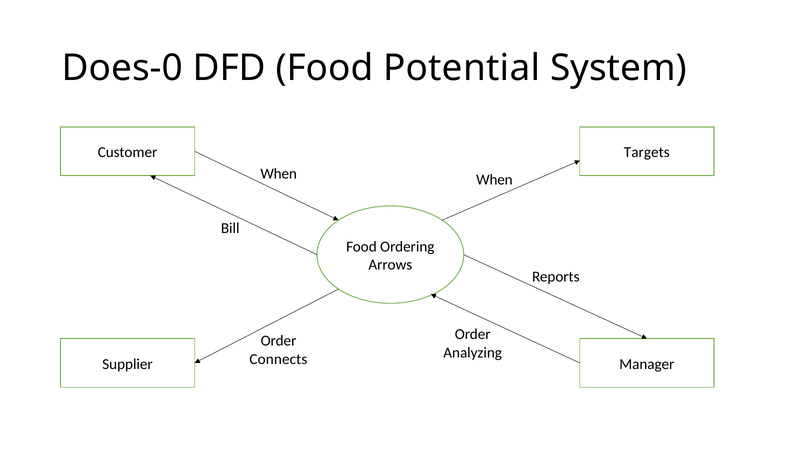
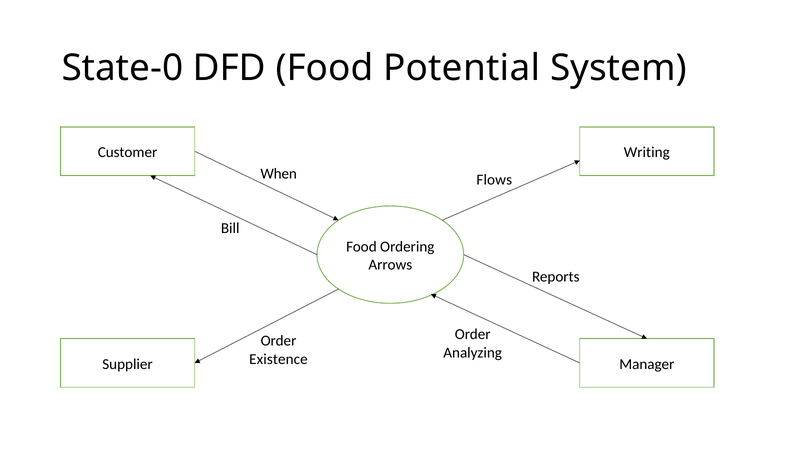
Does-0: Does-0 -> State-0 (122, 68)
Targets: Targets -> Writing (647, 152)
When: When -> Flows (494, 180)
Connects: Connects -> Existence (278, 359)
